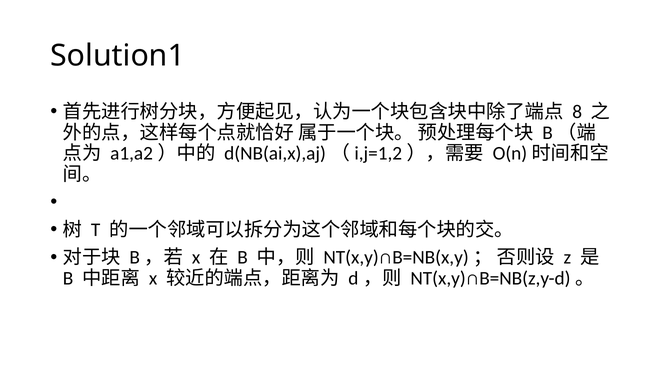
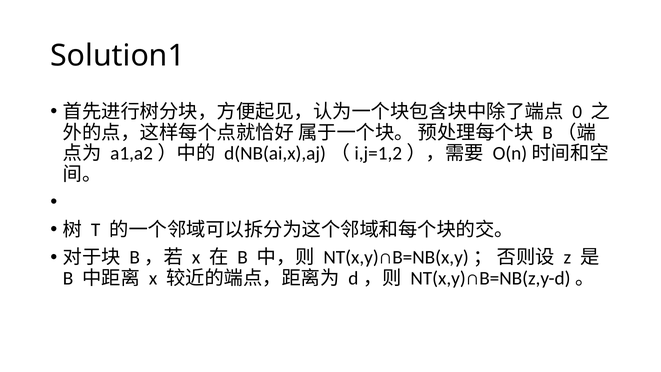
8: 8 -> 0 (577, 112)
